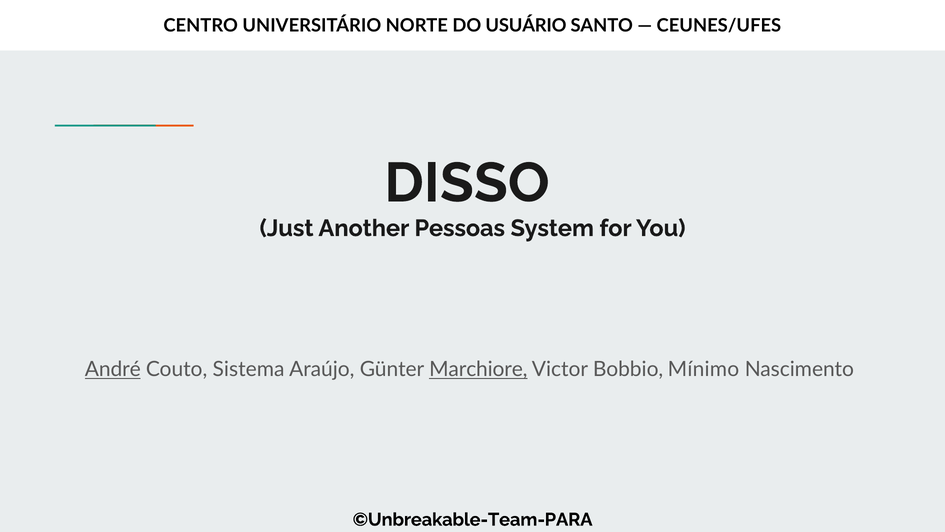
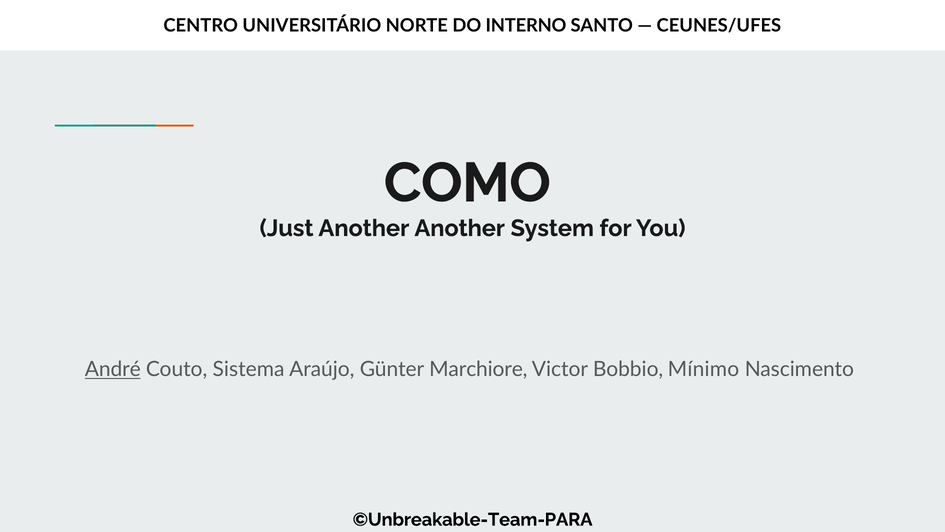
USUÁRIO: USUÁRIO -> INTERNO (526, 26)
DISSO: DISSO -> COMO (467, 183)
Another Pessoas: Pessoas -> Another (460, 228)
Marchiore underline: present -> none (478, 369)
